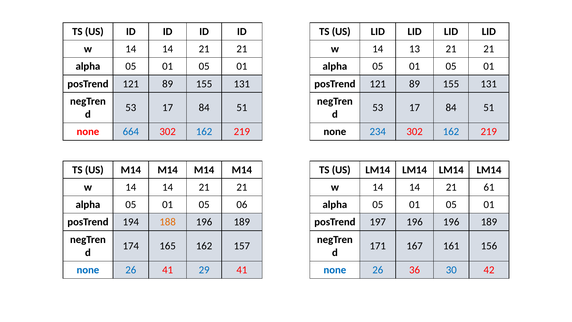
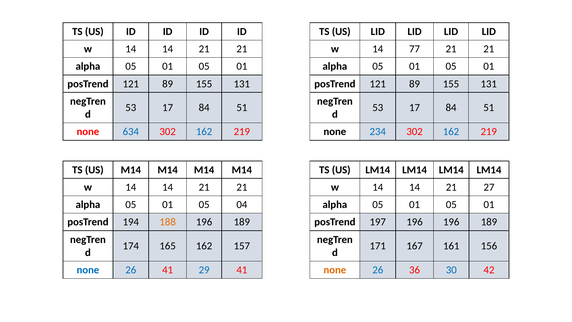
13: 13 -> 77 (415, 49)
664: 664 -> 634 (131, 132)
61: 61 -> 27 (489, 187)
06: 06 -> 04 (242, 204)
none colour: blue -> orange (335, 270)
